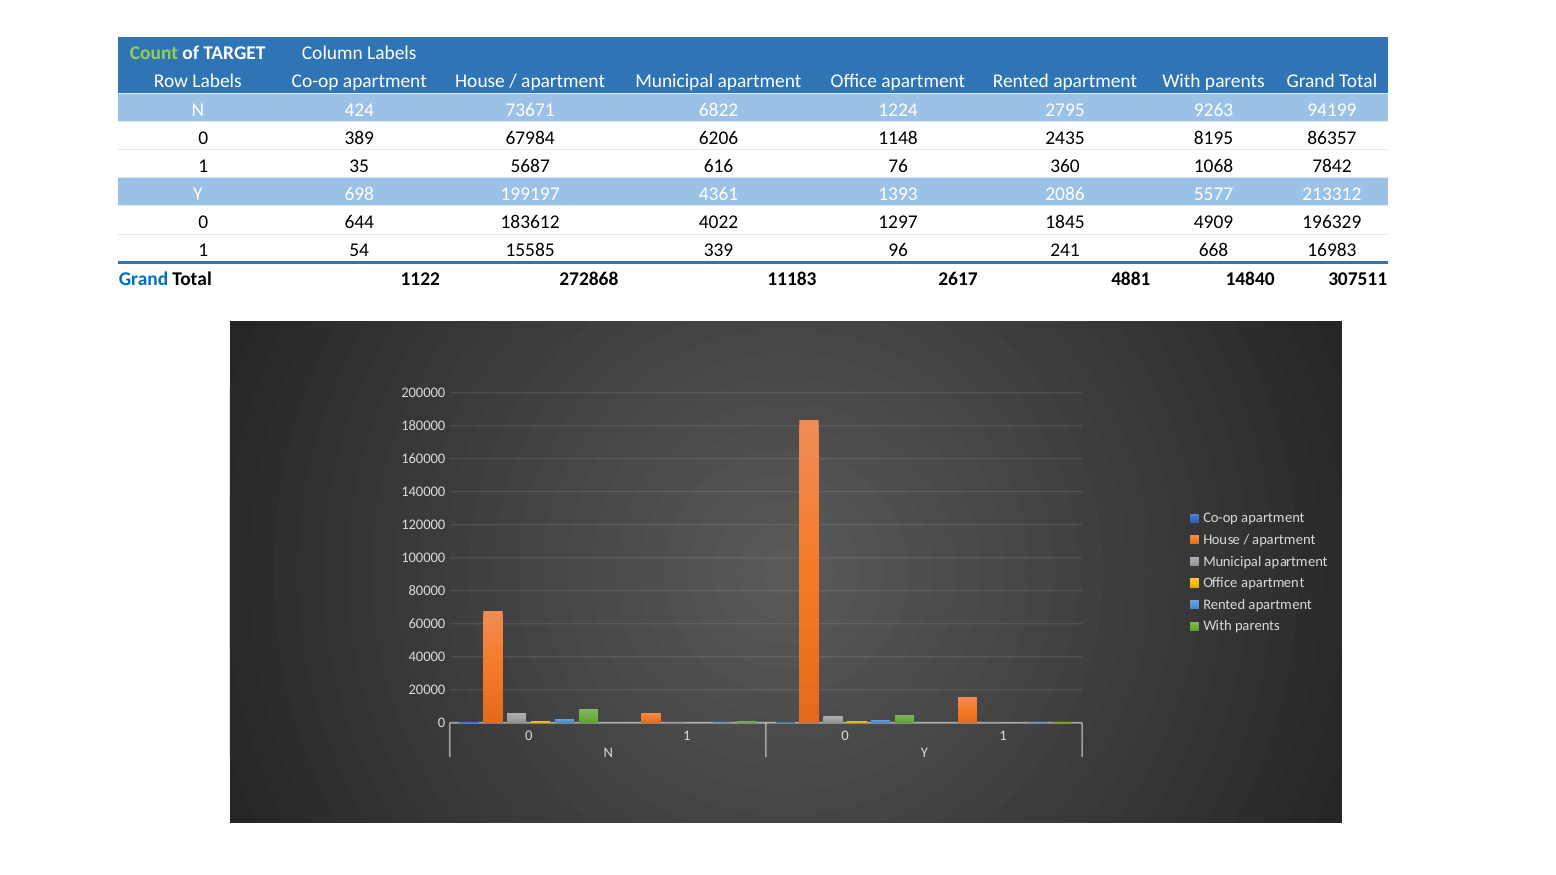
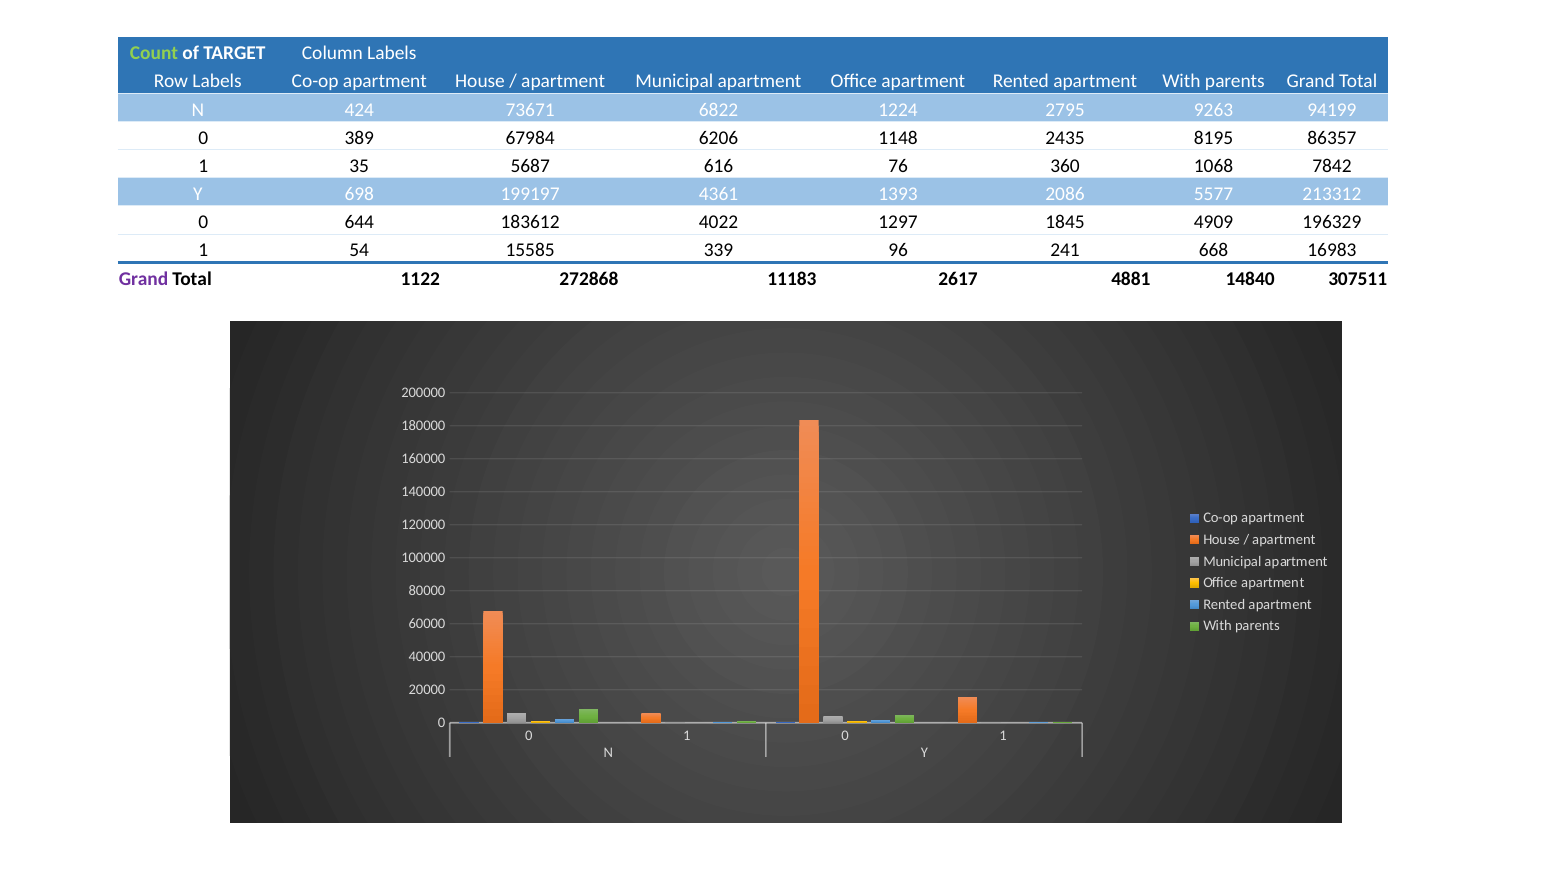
Grand colour: blue -> purple (144, 279)
